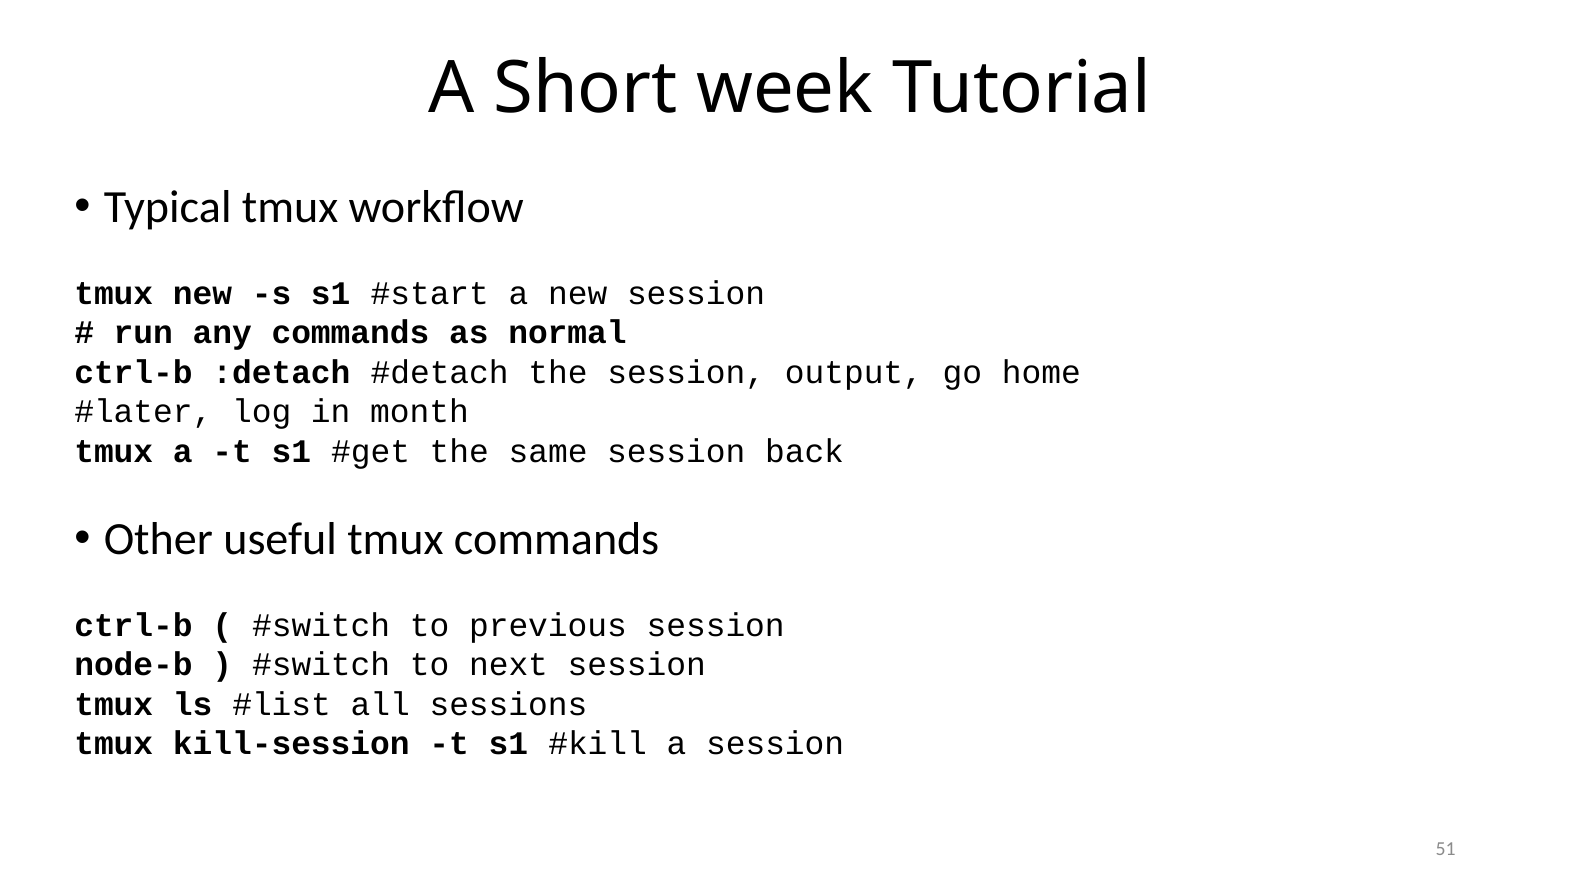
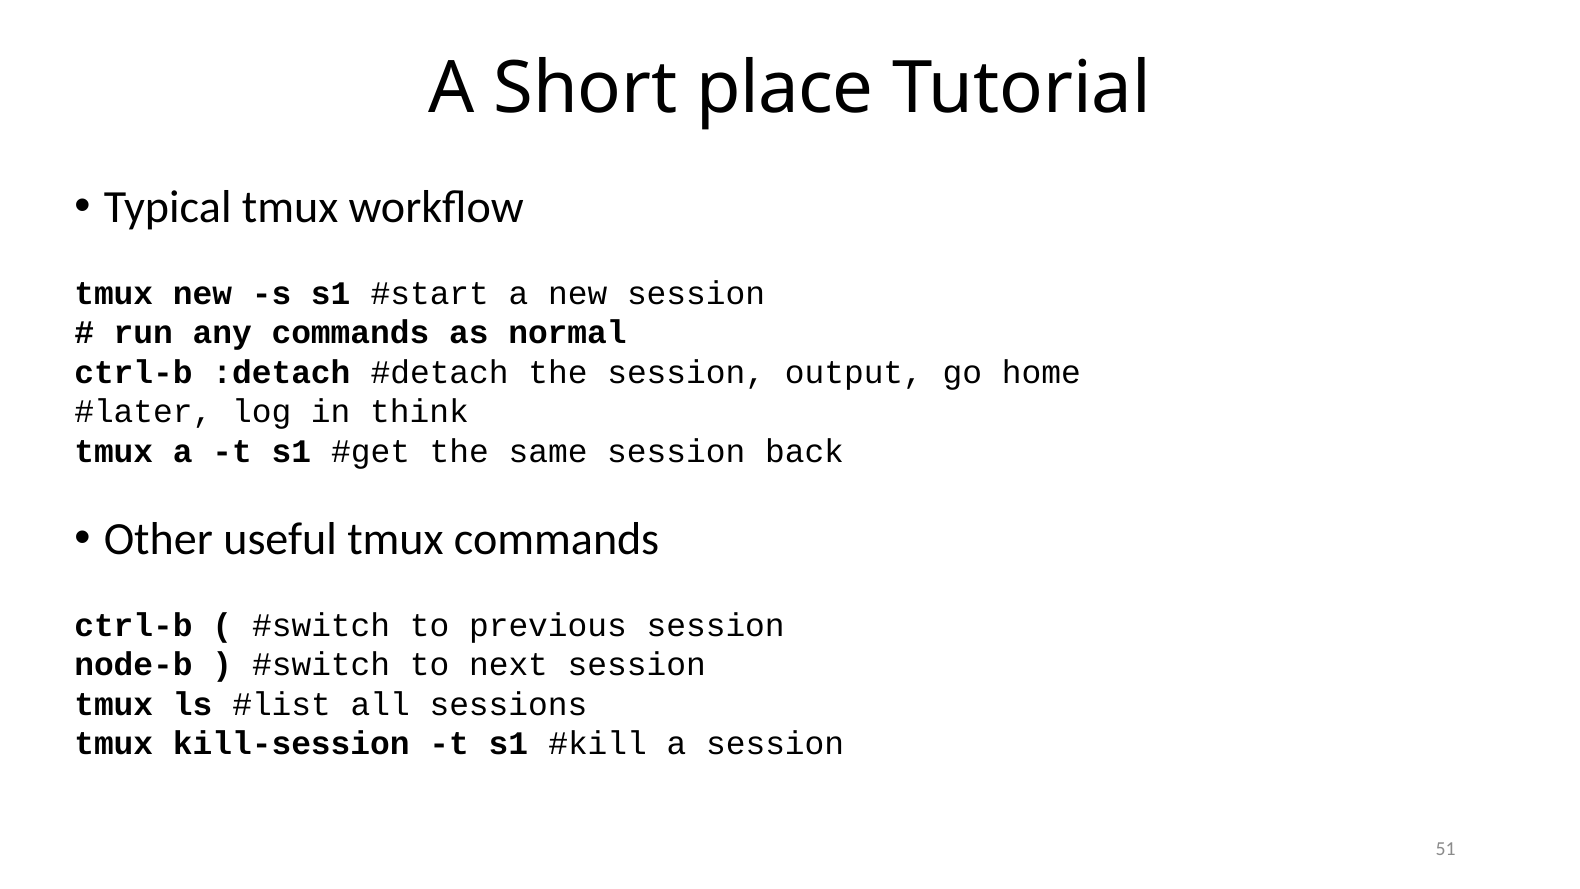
week: week -> place (785, 88)
month: month -> think (420, 412)
